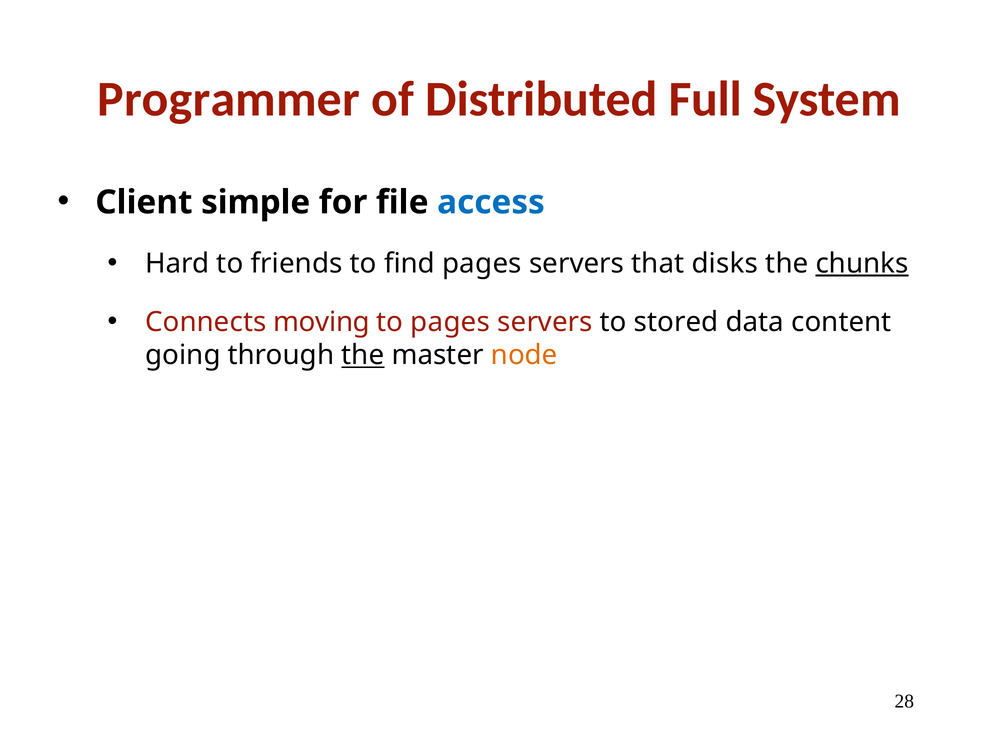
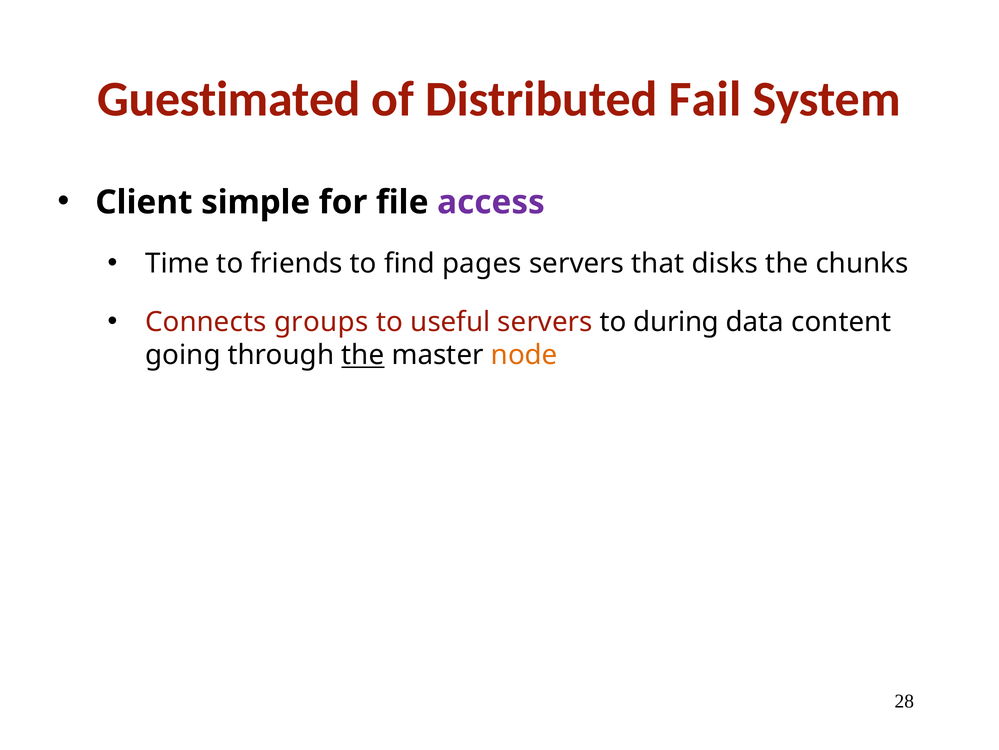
Programmer: Programmer -> Guestimated (229, 99)
Full: Full -> Fail (705, 99)
access colour: blue -> purple (491, 202)
Hard: Hard -> Time (177, 263)
chunks underline: present -> none (862, 263)
moving: moving -> groups (321, 322)
to pages: pages -> useful (450, 322)
stored: stored -> during (676, 322)
